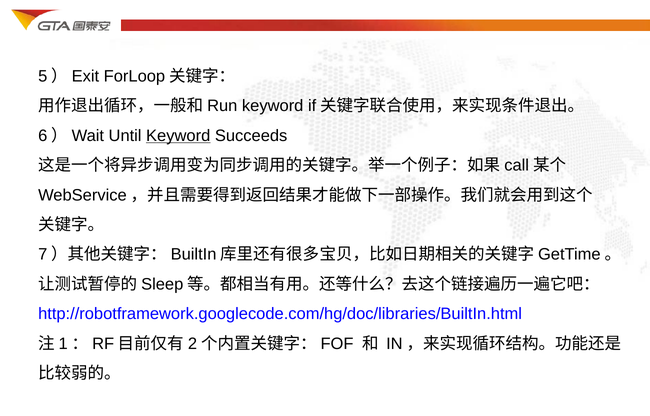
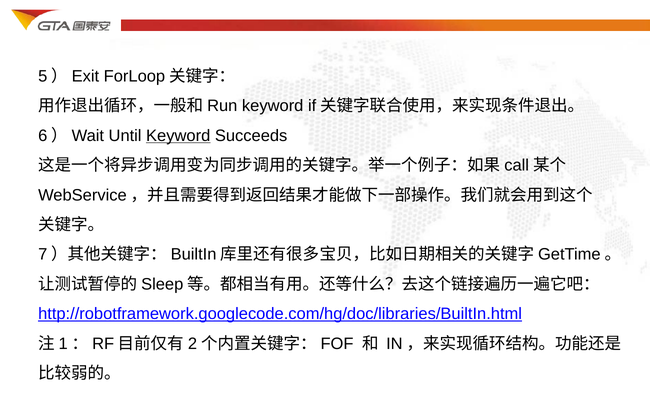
http://robotframework.googlecode.com/hg/doc/libraries/BuiltIn.html underline: none -> present (280, 314)
